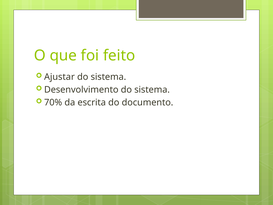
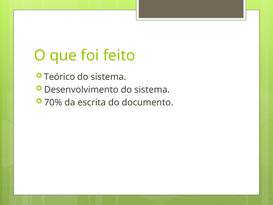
Ajustar: Ajustar -> Teórico (60, 77)
